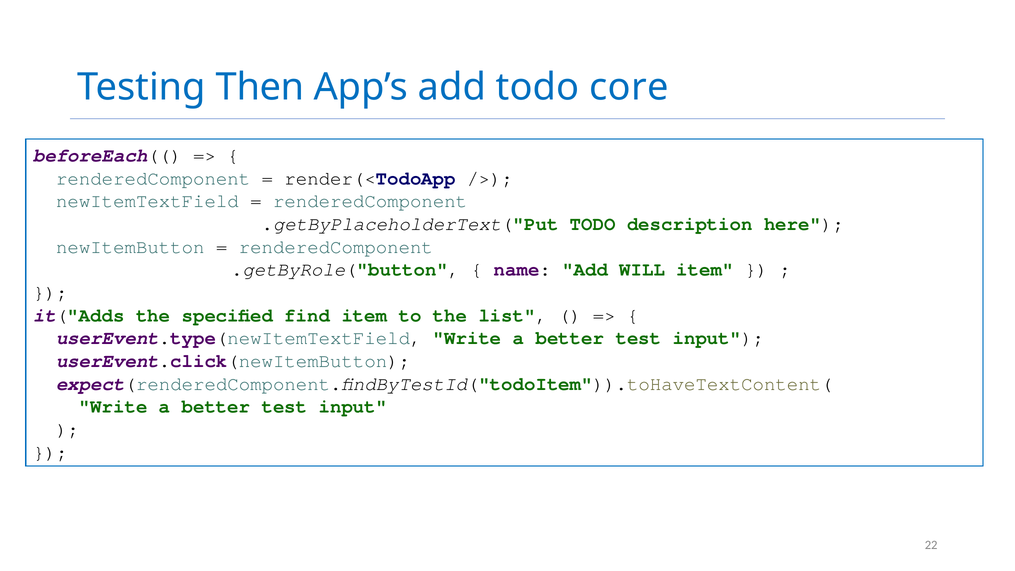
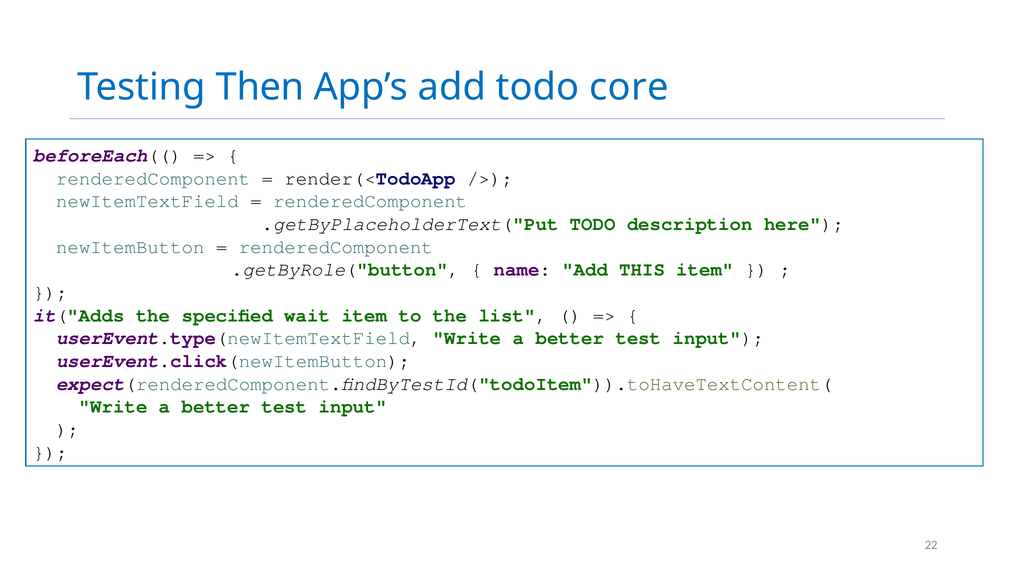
WILL: WILL -> THIS (642, 270)
find: find -> wait (307, 315)
